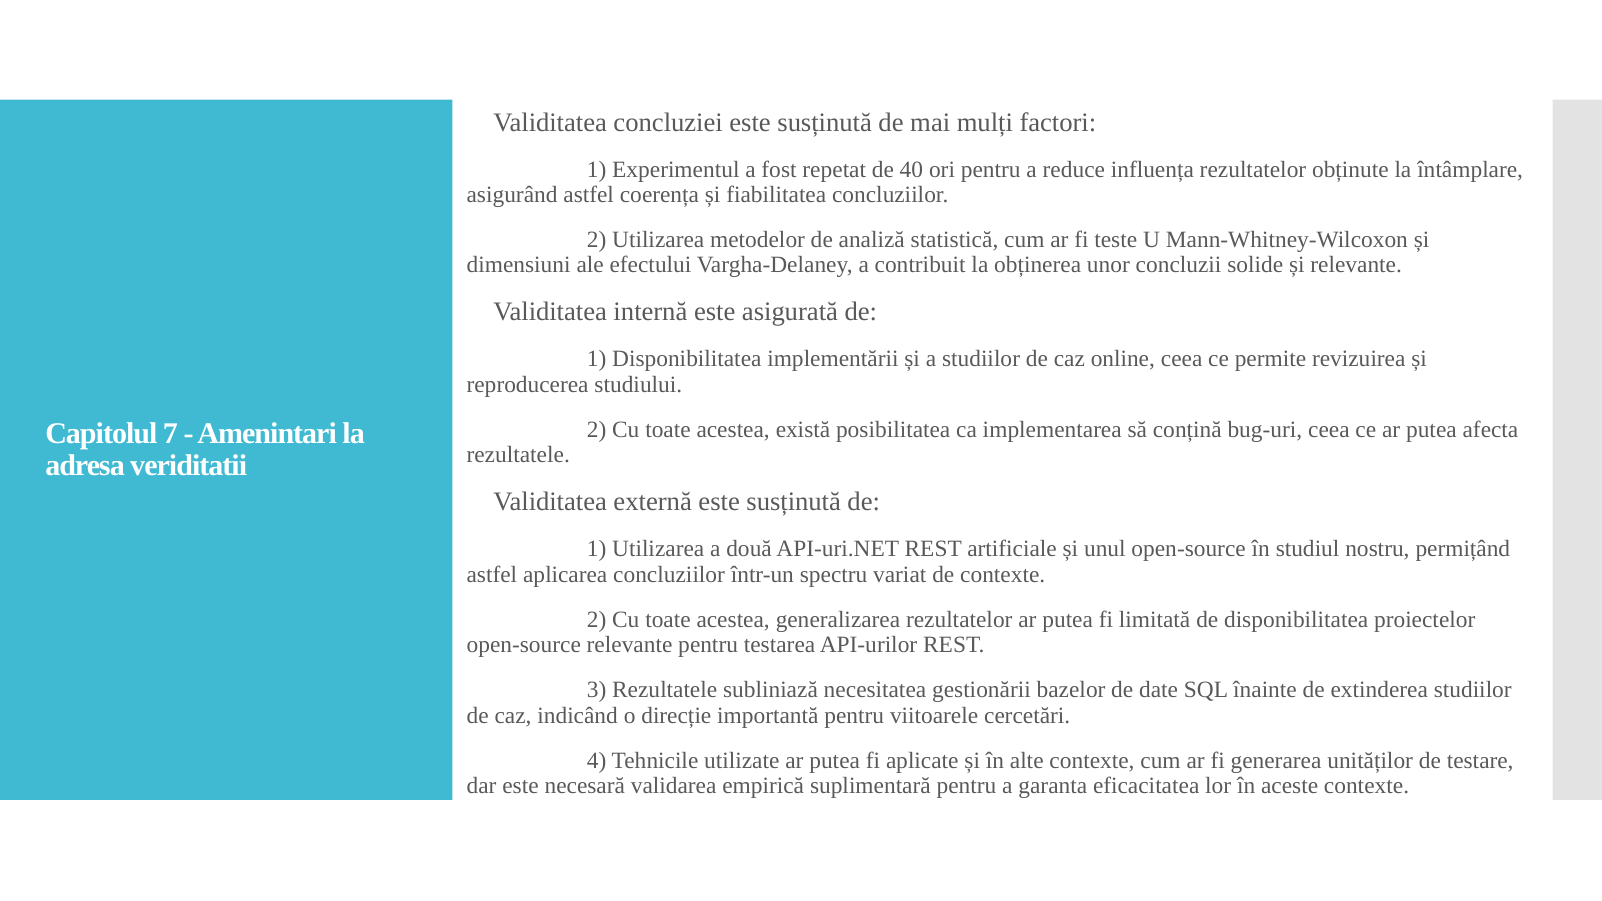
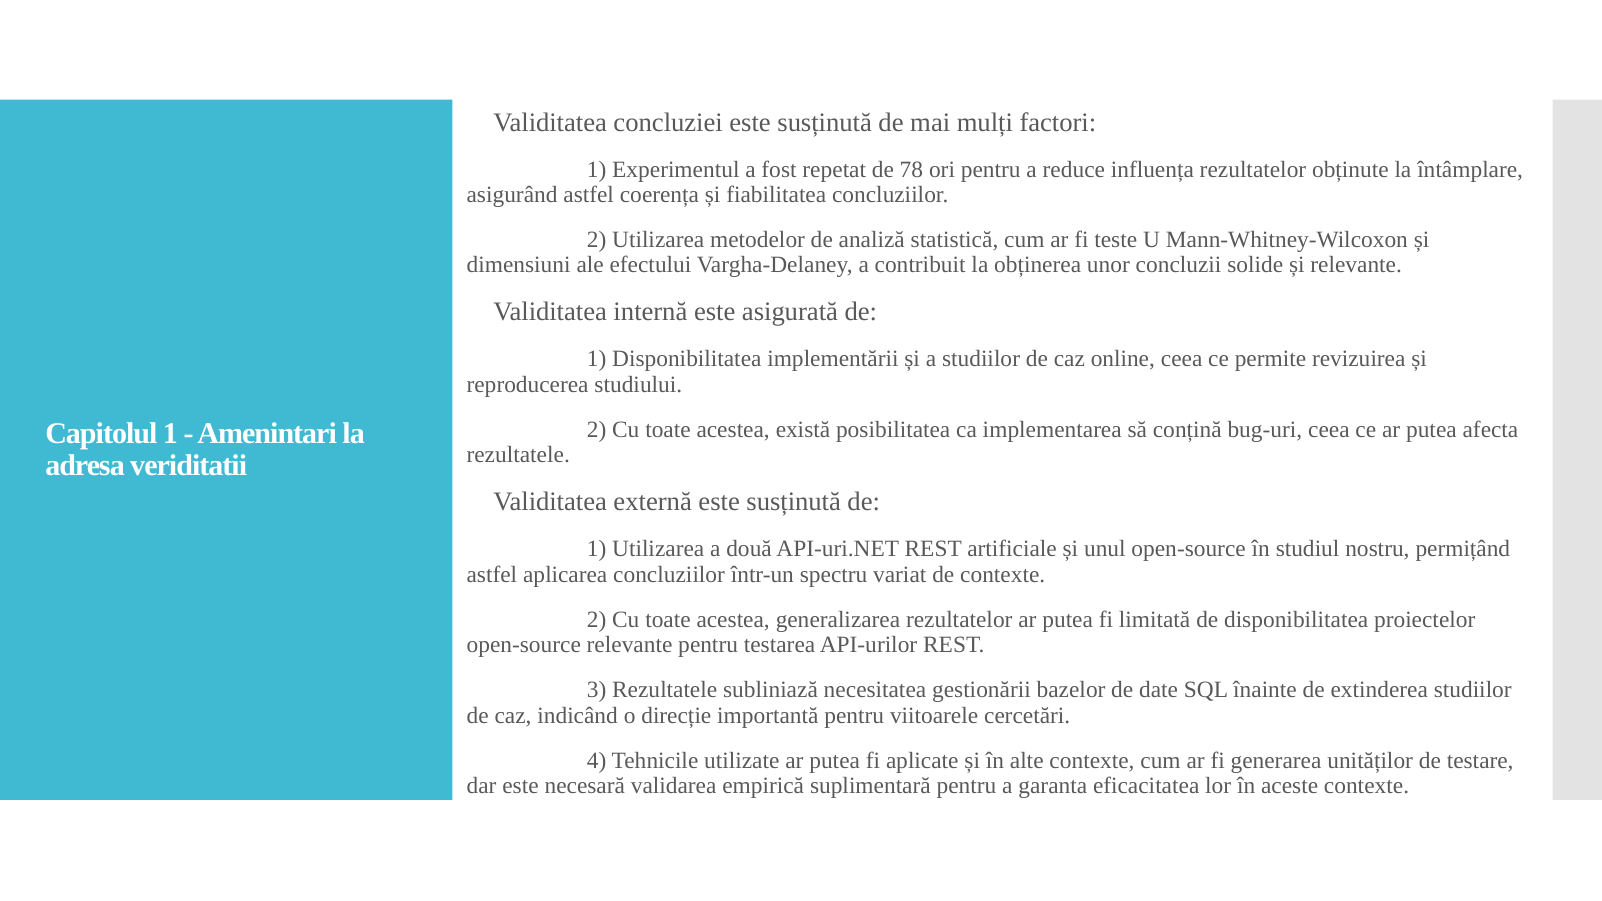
40: 40 -> 78 (911, 169)
Capitolul 7: 7 -> 1 (170, 434)
